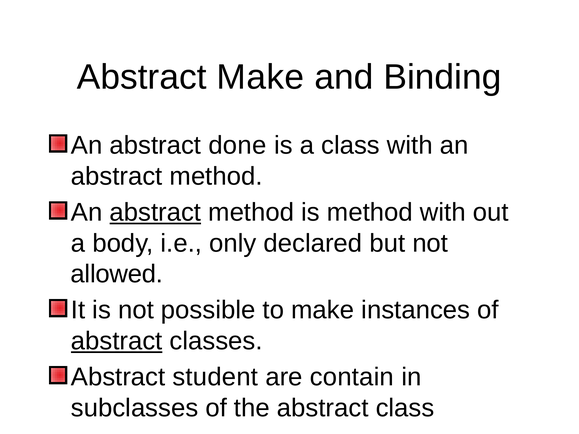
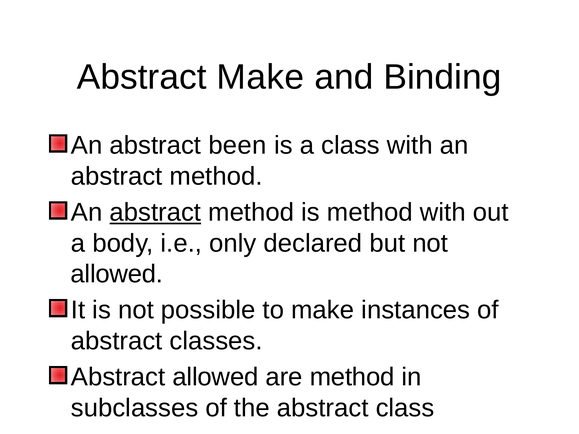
done: done -> been (237, 146)
abstract underline: present -> none (117, 341)
Abstract student: student -> allowed (215, 377)
are contain: contain -> method (352, 377)
